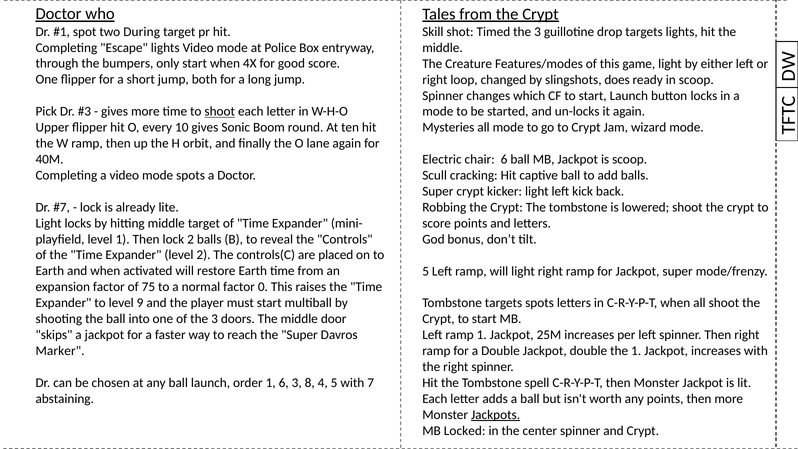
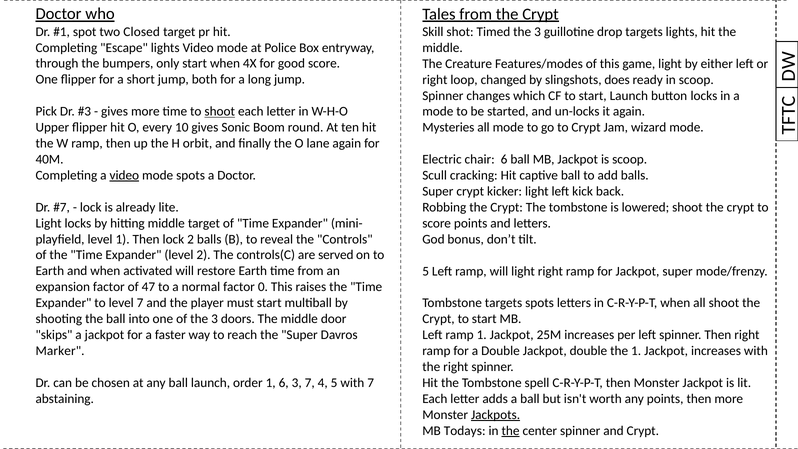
During: During -> Closed (142, 32)
video underline: none -> present (124, 175)
placed: placed -> served (336, 255)
75: 75 -> 47 (148, 287)
level 9: 9 -> 7 (140, 303)
3 8: 8 -> 7 (310, 383)
Locked: Locked -> Todays (465, 431)
the underline: none -> present (511, 431)
